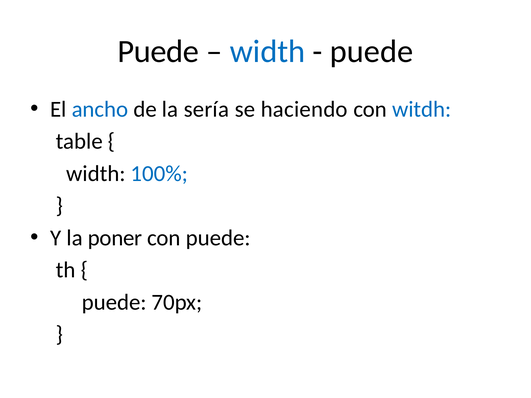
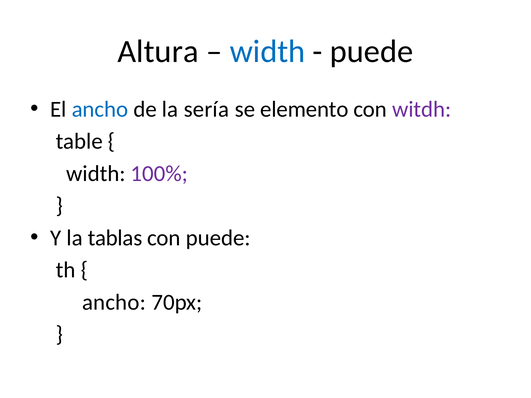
Puede: Puede -> Altura (158, 51)
haciendo: haciendo -> elemento (304, 109)
witdh colour: blue -> purple (422, 109)
100% colour: blue -> purple (159, 174)
poner: poner -> tablas (115, 238)
puede: puede -> ancho (114, 302)
